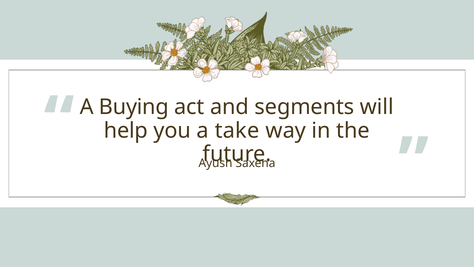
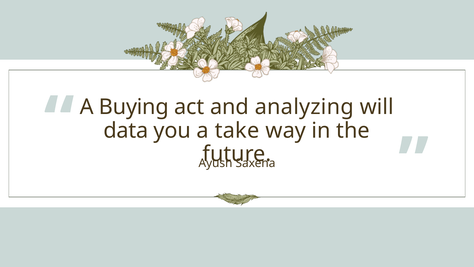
segments: segments -> analyzing (304, 107)
help: help -> data (126, 130)
